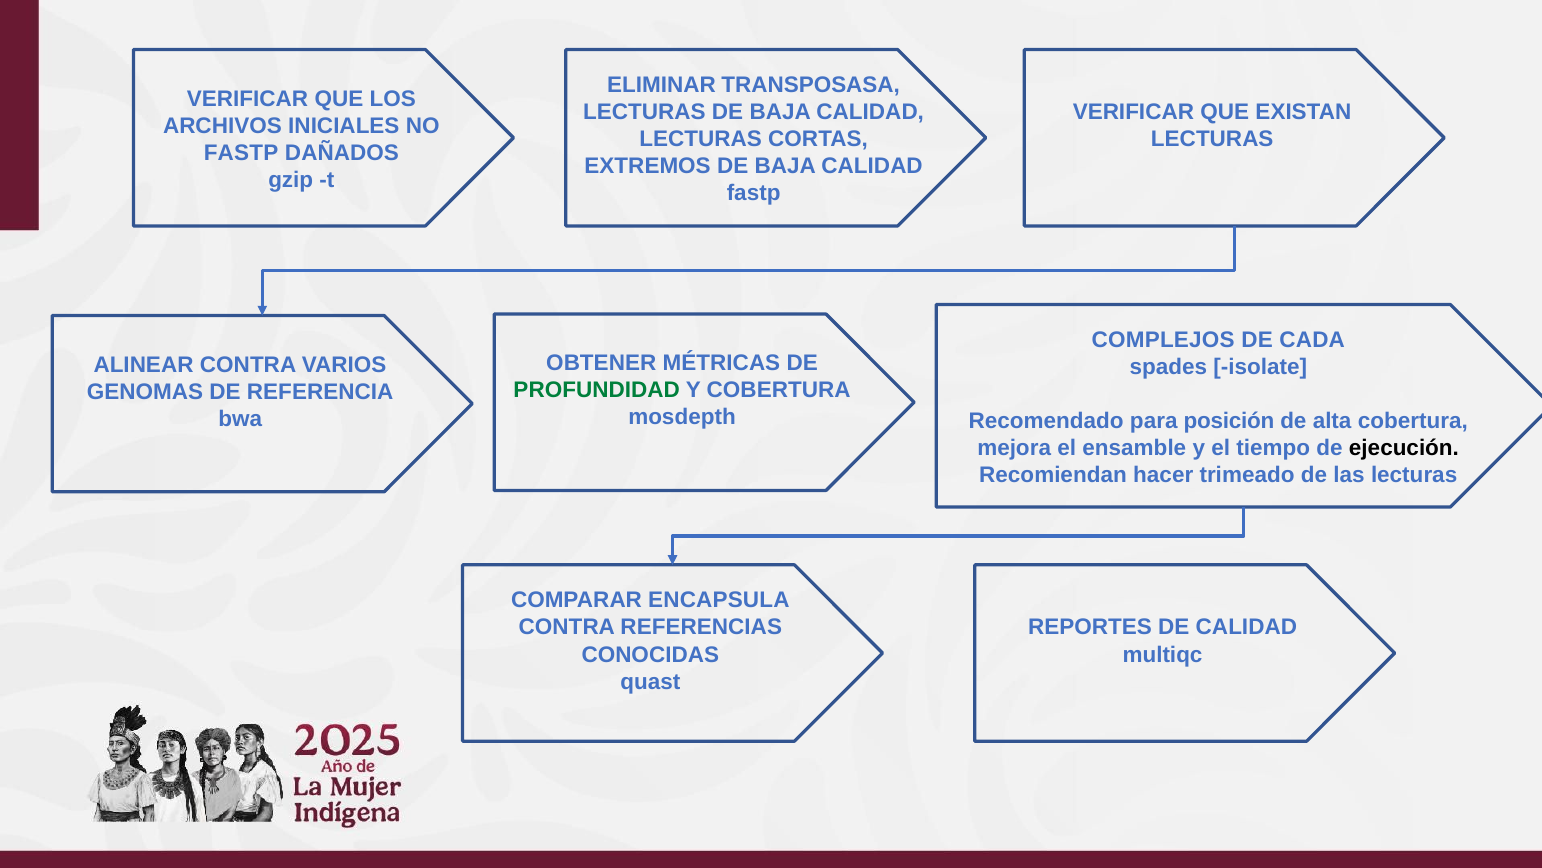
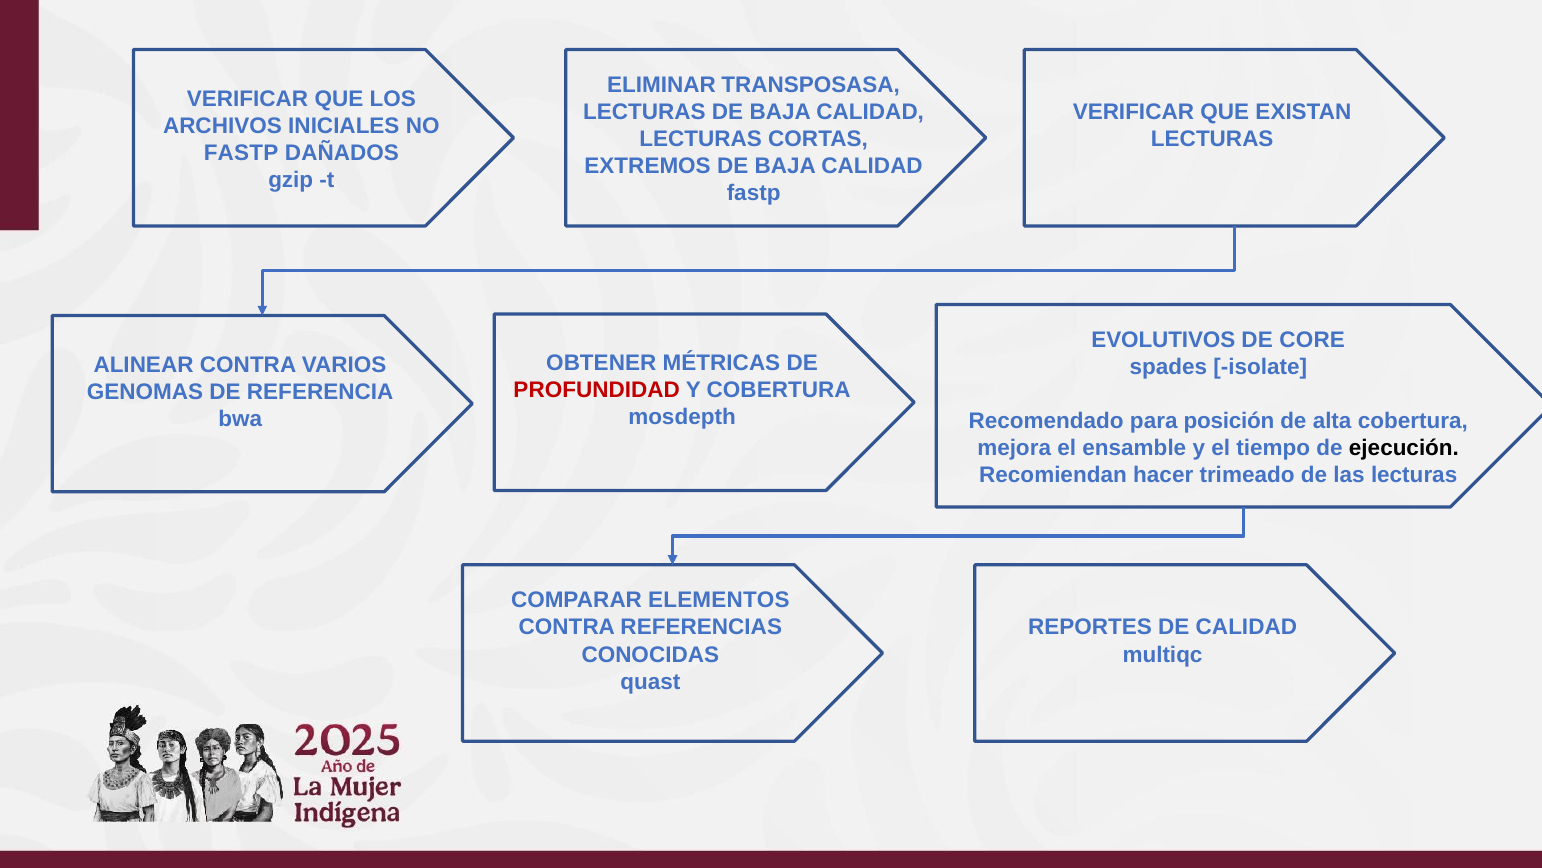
COMPLEJOS: COMPLEJOS -> EVOLUTIVOS (1163, 340)
CADA: CADA -> CORE (1312, 340)
PROFUNDIDAD colour: green -> red (597, 390)
ENCAPSULA: ENCAPSULA -> ELEMENTOS (719, 600)
